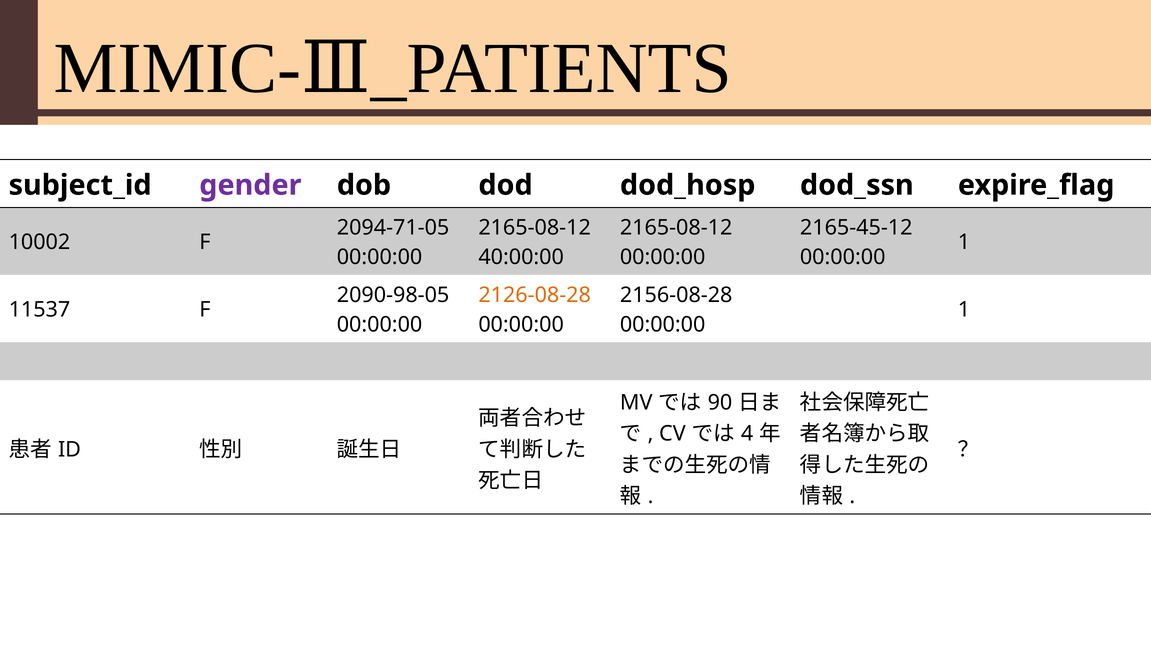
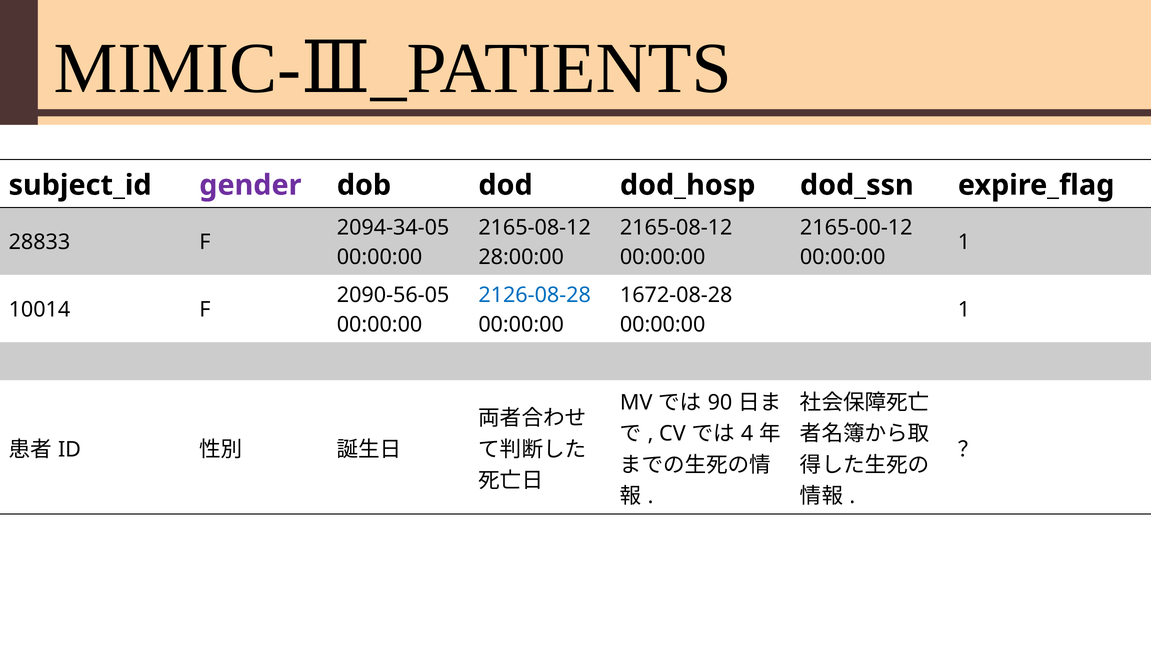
2094-71-05: 2094-71-05 -> 2094-34-05 (393, 228)
2165-45-12: 2165-45-12 -> 2165-00-12 (856, 228)
10002: 10002 -> 28833 (39, 243)
40:00:00: 40:00:00 -> 28:00:00 (521, 257)
2090-98-05: 2090-98-05 -> 2090-56-05 (393, 295)
2126-08-28 colour: orange -> blue (535, 295)
2156-08-28: 2156-08-28 -> 1672-08-28 (676, 295)
11537: 11537 -> 10014 (39, 310)
